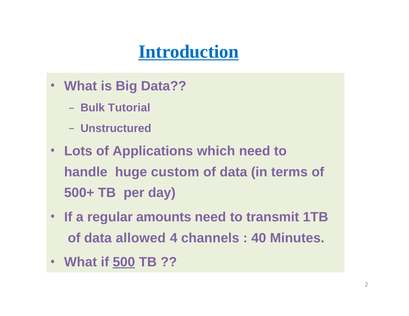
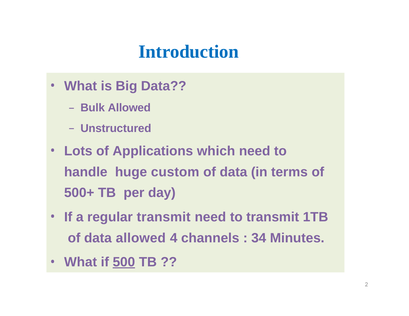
Introduction underline: present -> none (189, 52)
Bulk Tutorial: Tutorial -> Allowed (129, 108)
regular amounts: amounts -> transmit (164, 217)
40: 40 -> 34 (259, 238)
